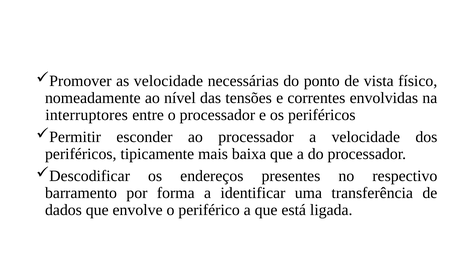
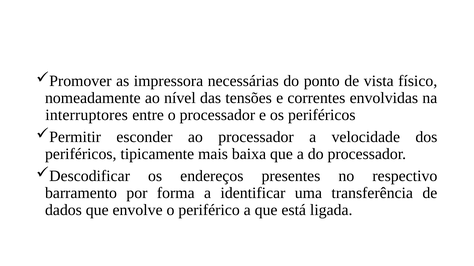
as velocidade: velocidade -> impressora (168, 81)
